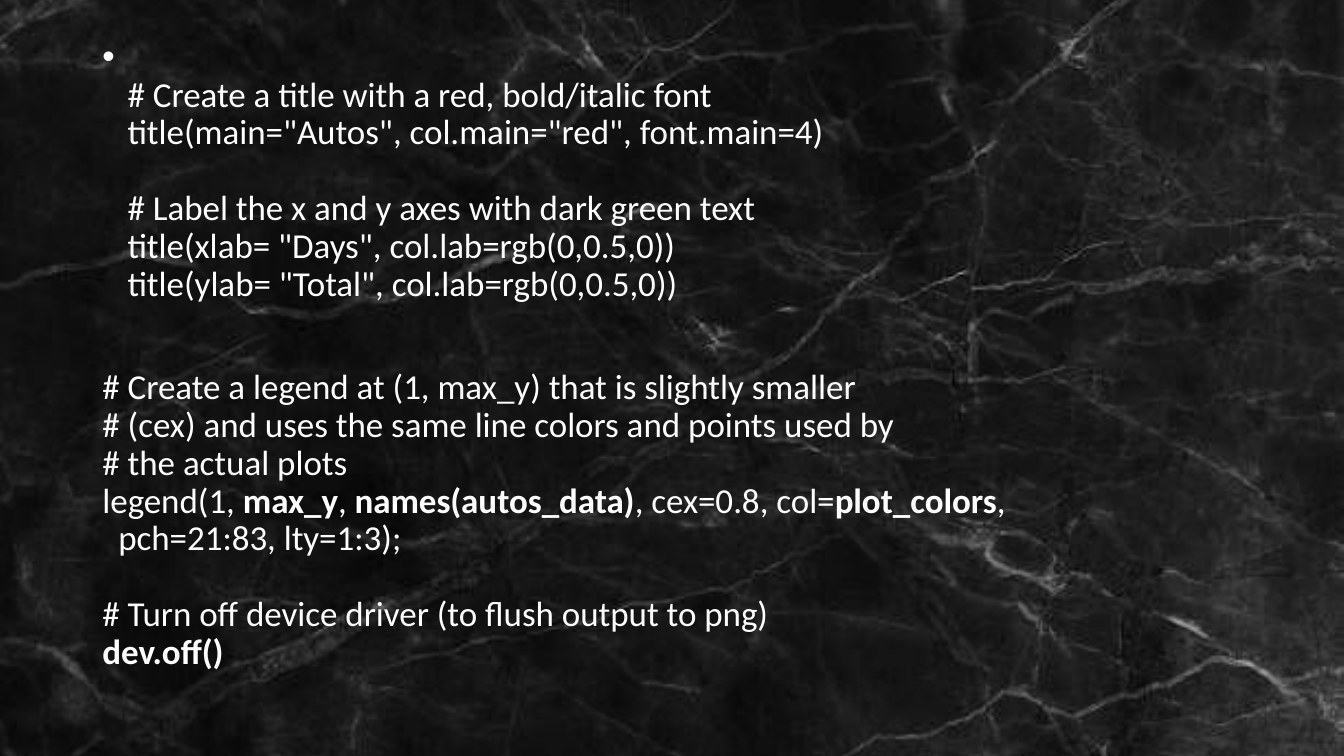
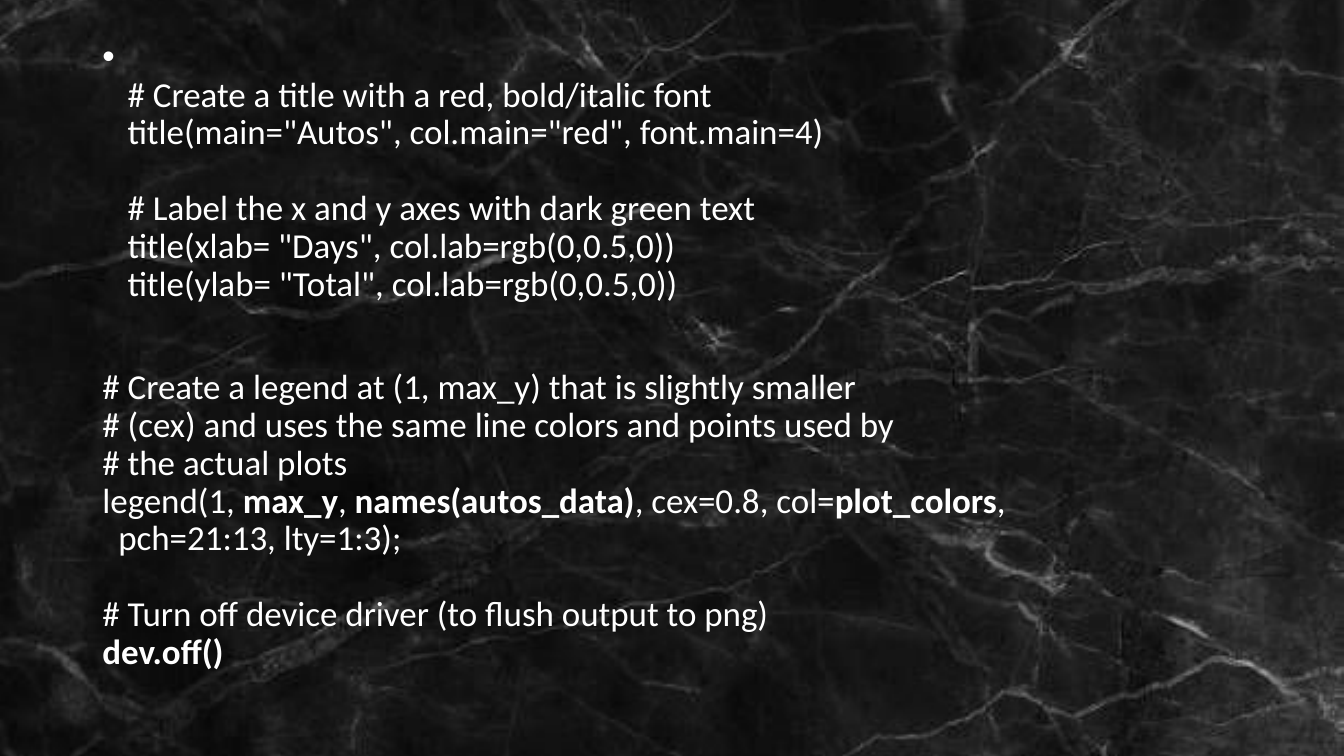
pch=21:83: pch=21:83 -> pch=21:13 (197, 539)
